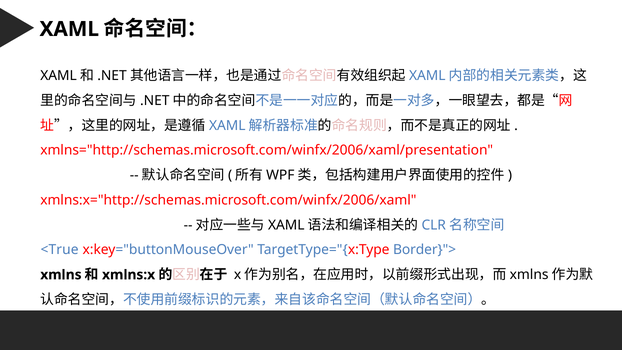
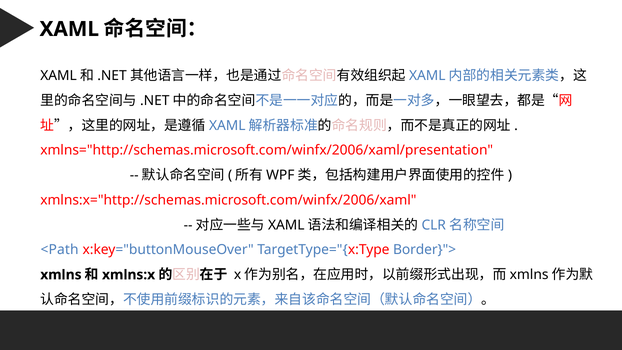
<True: <True -> <Path (60, 250)
